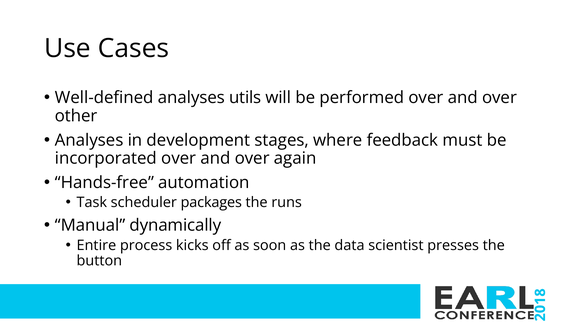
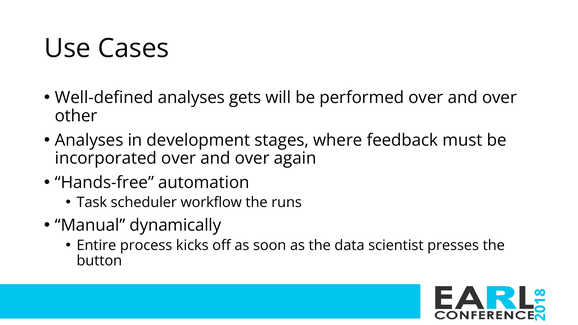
utils: utils -> gets (245, 98)
packages: packages -> workflow (211, 203)
